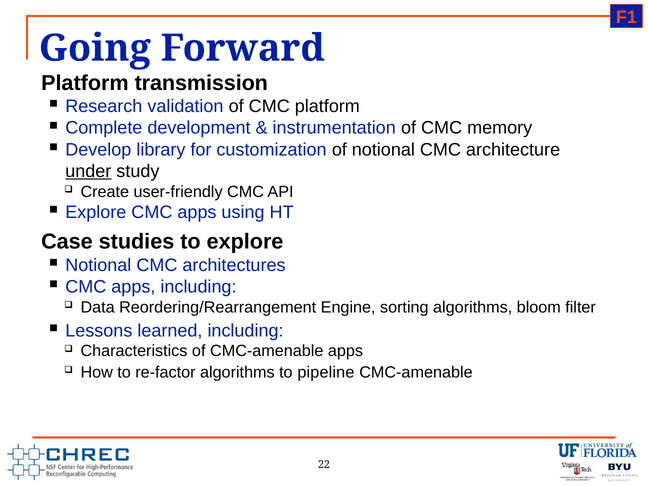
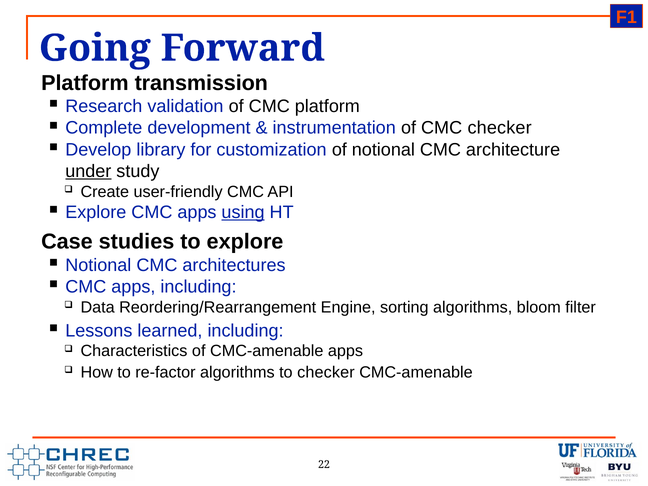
CMC memory: memory -> checker (500, 128)
using underline: none -> present (243, 212)
to pipeline: pipeline -> checker (326, 372)
